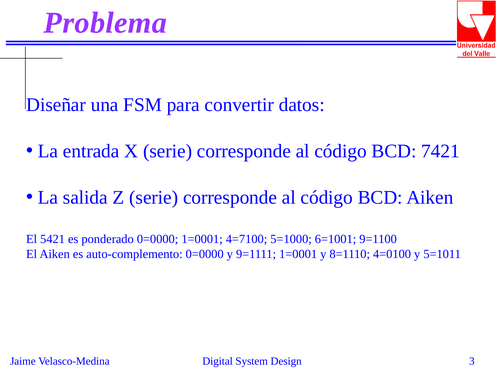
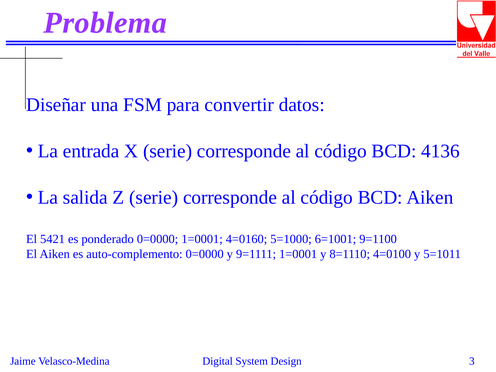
7421: 7421 -> 4136 (441, 151)
4=7100: 4=7100 -> 4=0160 (247, 239)
